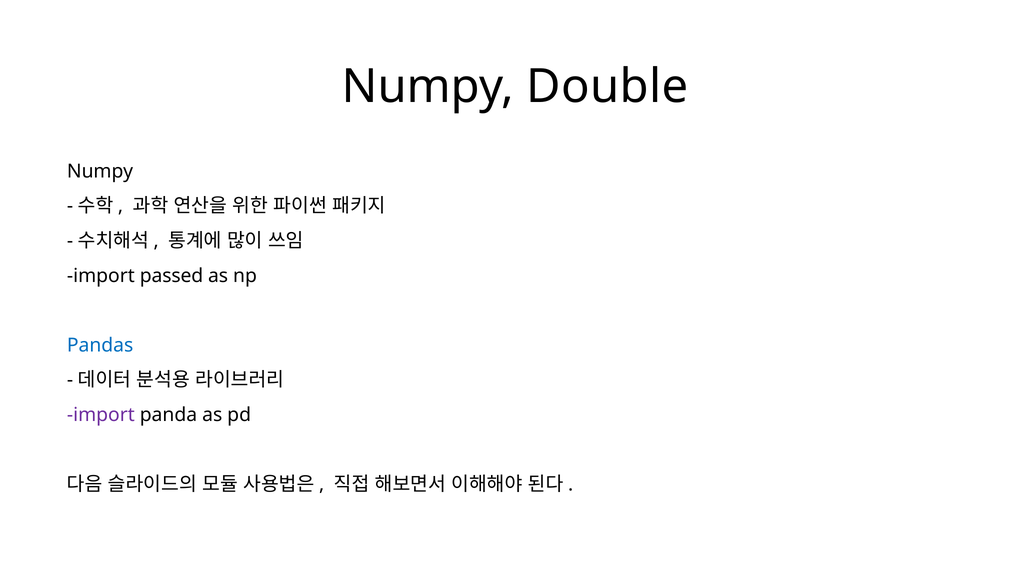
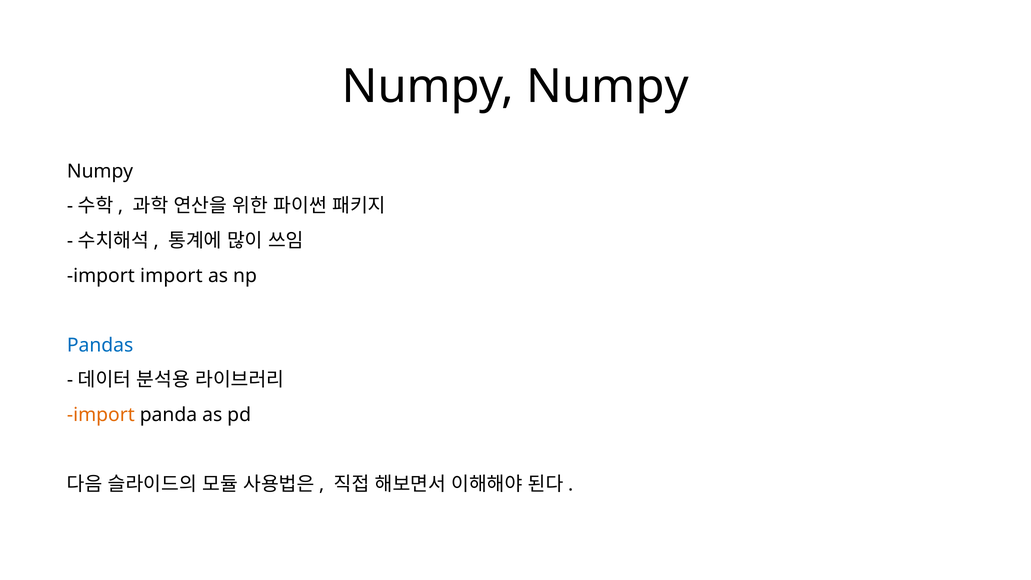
Double: Double -> Numpy (608, 87)
import passed: passed -> import (171, 276)
import colour: purple -> orange (101, 415)
